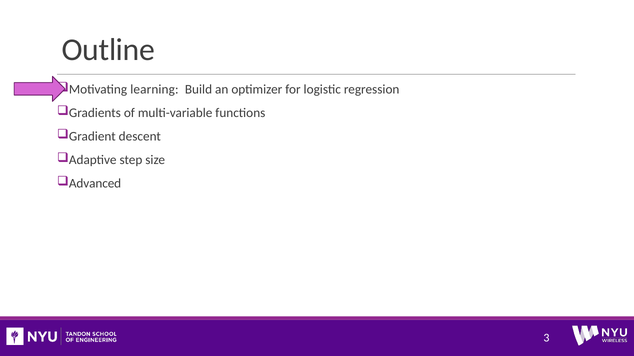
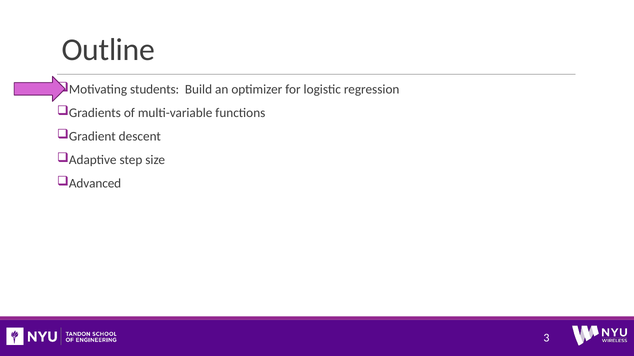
learning: learning -> students (155, 89)
